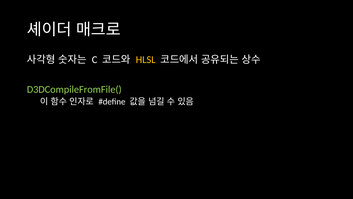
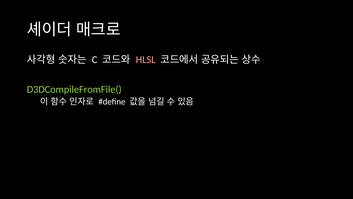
HLSL colour: yellow -> pink (146, 60)
